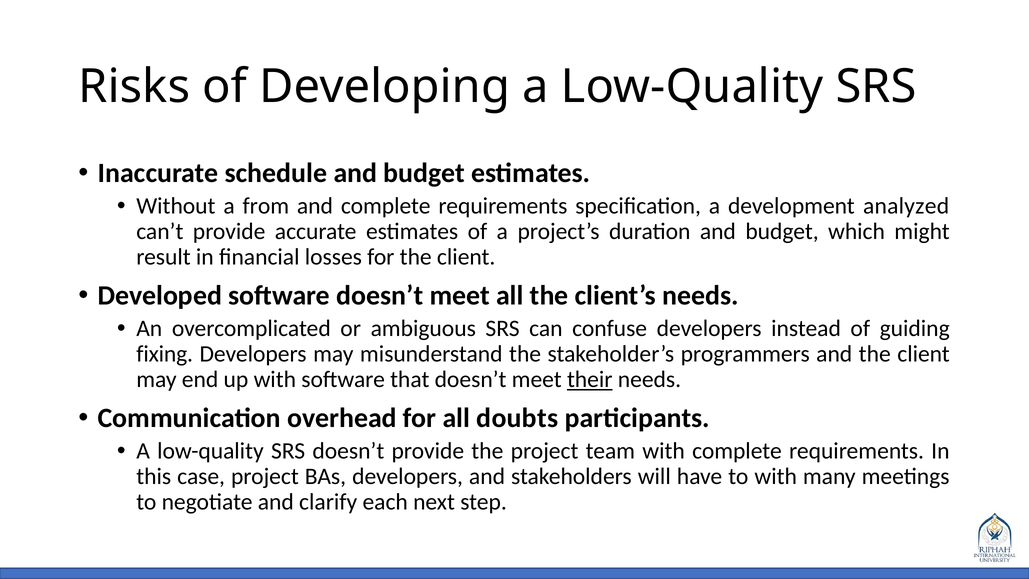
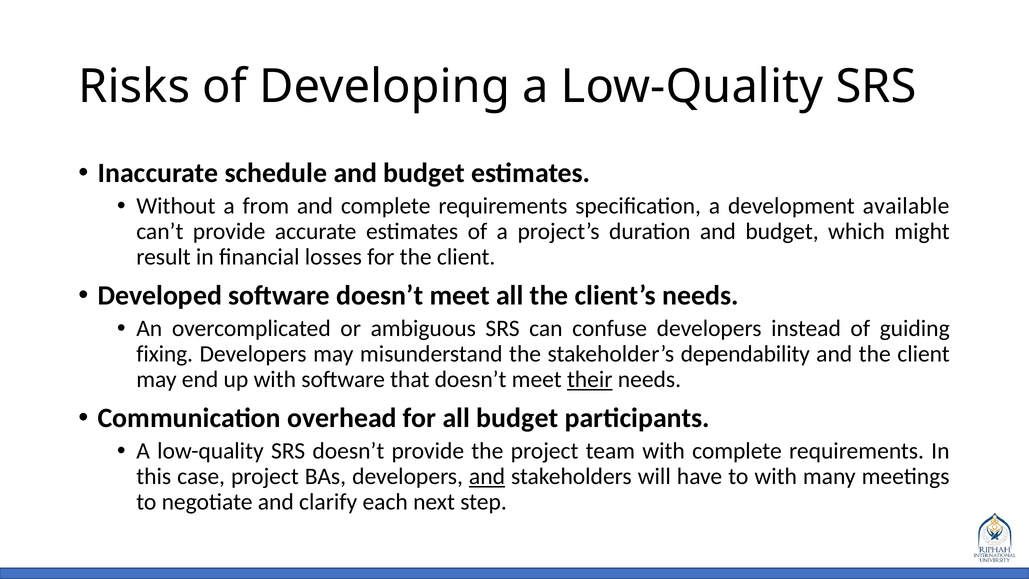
analyzed: analyzed -> available (906, 206)
programmers: programmers -> dependability (745, 354)
all doubts: doubts -> budget (517, 418)
and underline: none -> present (487, 476)
